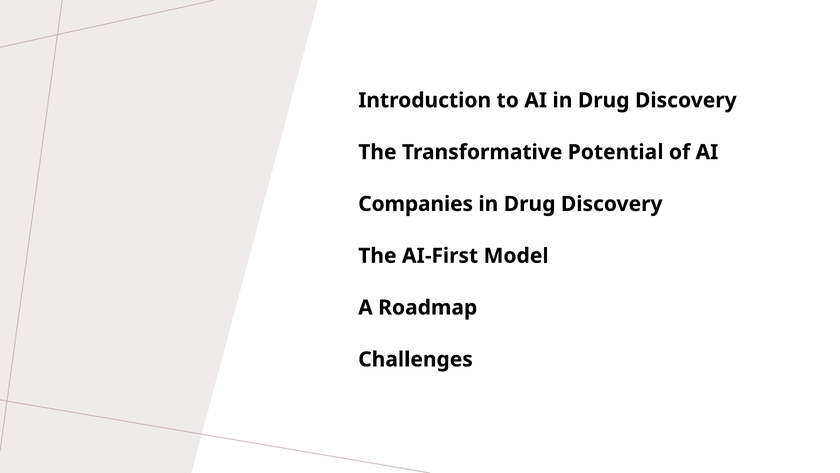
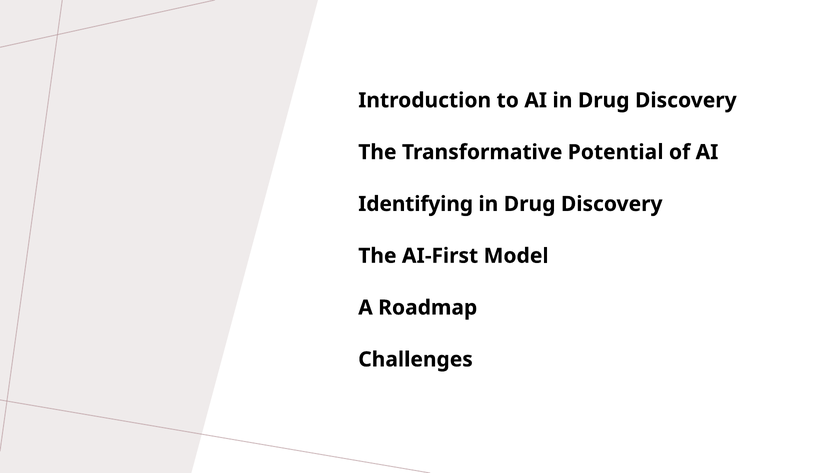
Companies: Companies -> Identifying (416, 204)
